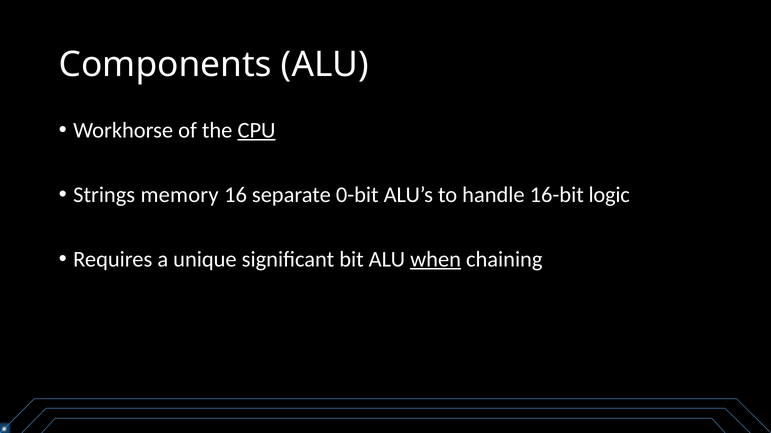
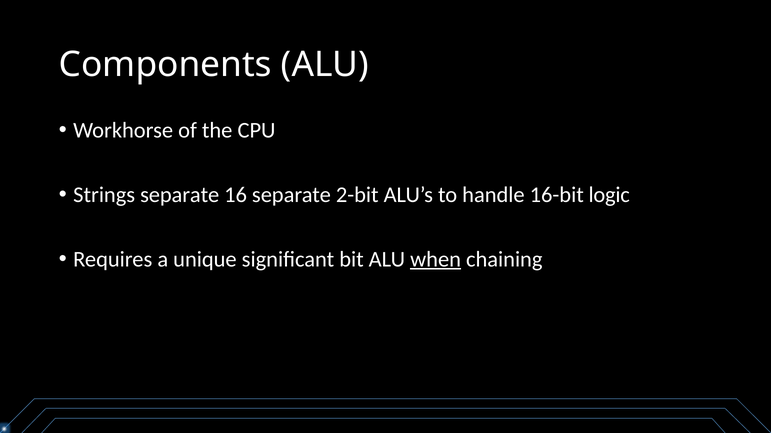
CPU underline: present -> none (257, 130)
Strings memory: memory -> separate (180, 195)
0-bit: 0-bit -> 2-bit (357, 195)
